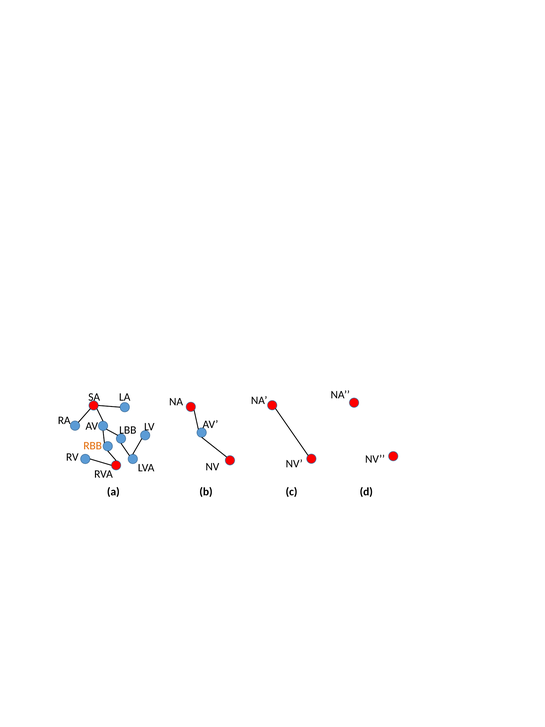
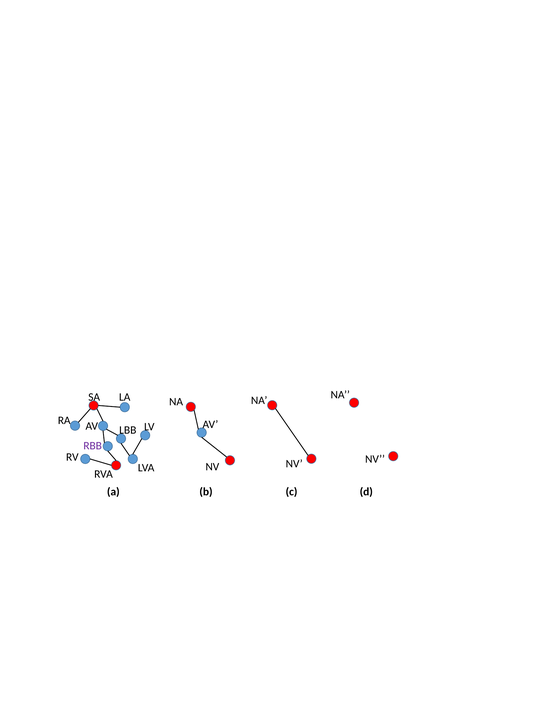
RBB colour: orange -> purple (93, 446)
